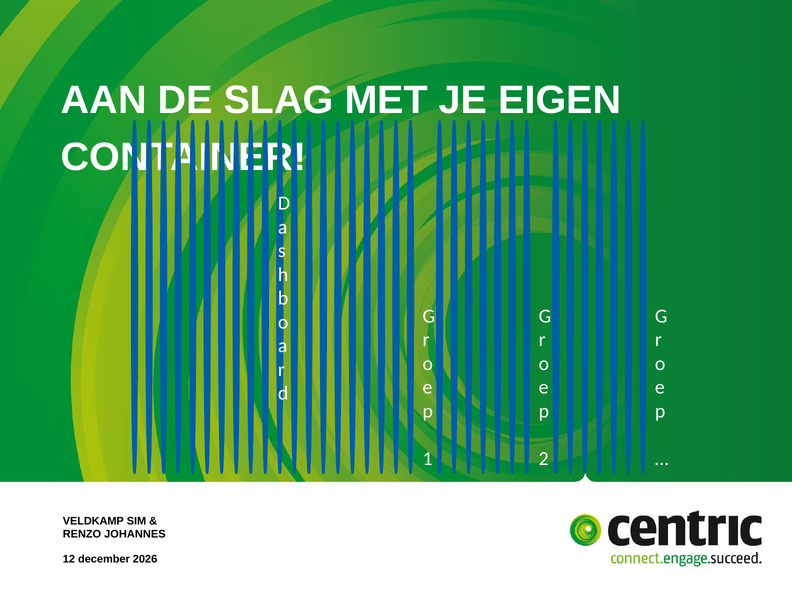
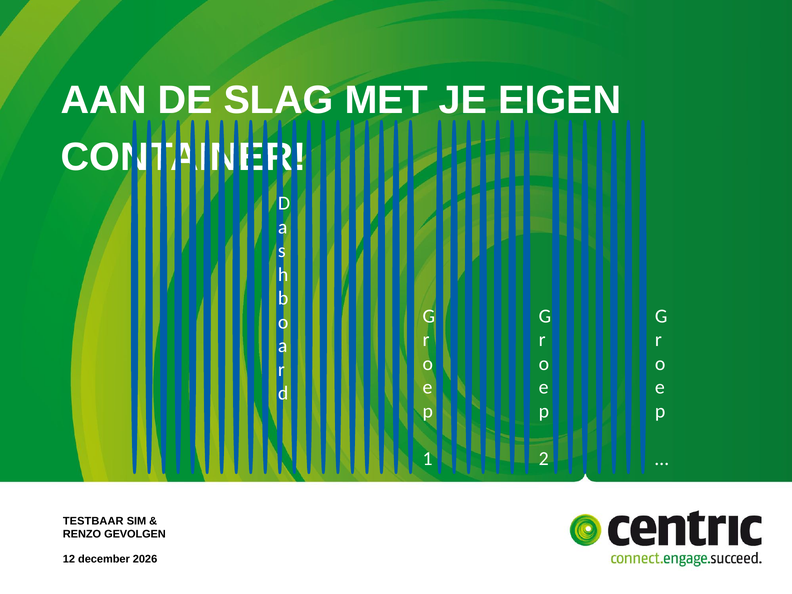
VELDKAMP: VELDKAMP -> TESTBAAR (93, 521)
JOHANNES: JOHANNES -> GEVOLGEN (135, 534)
